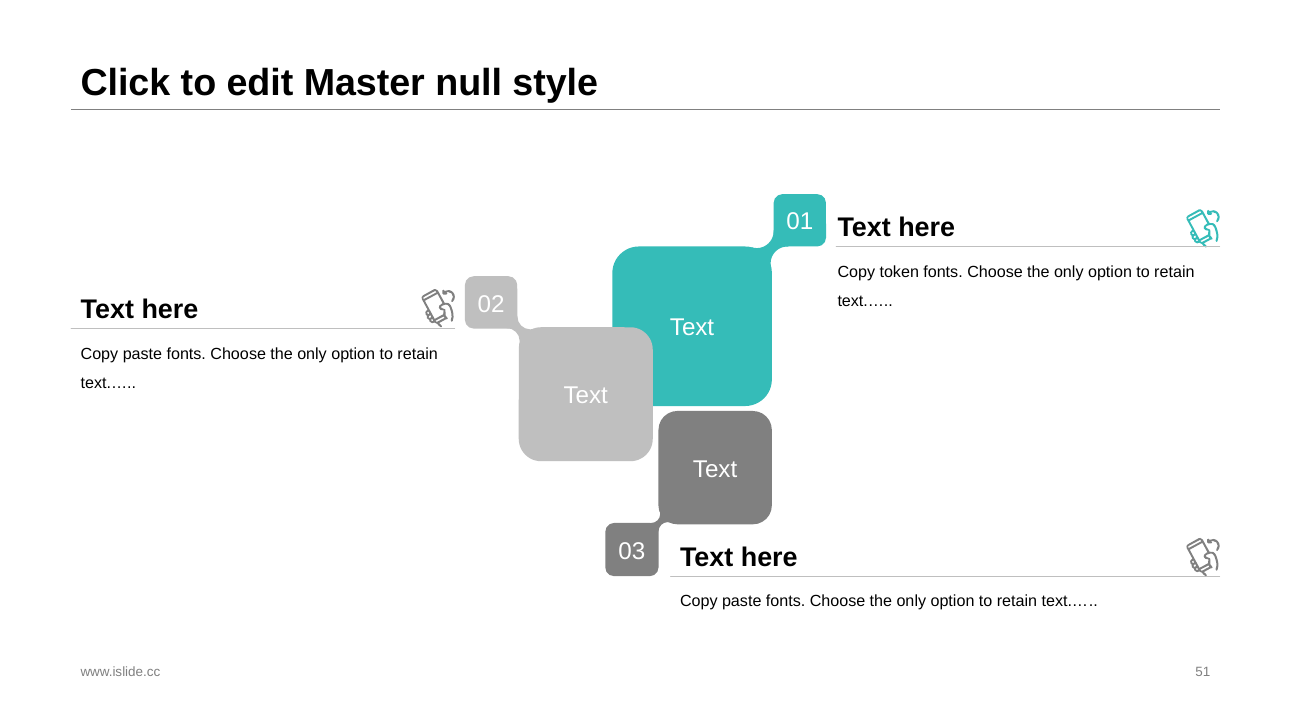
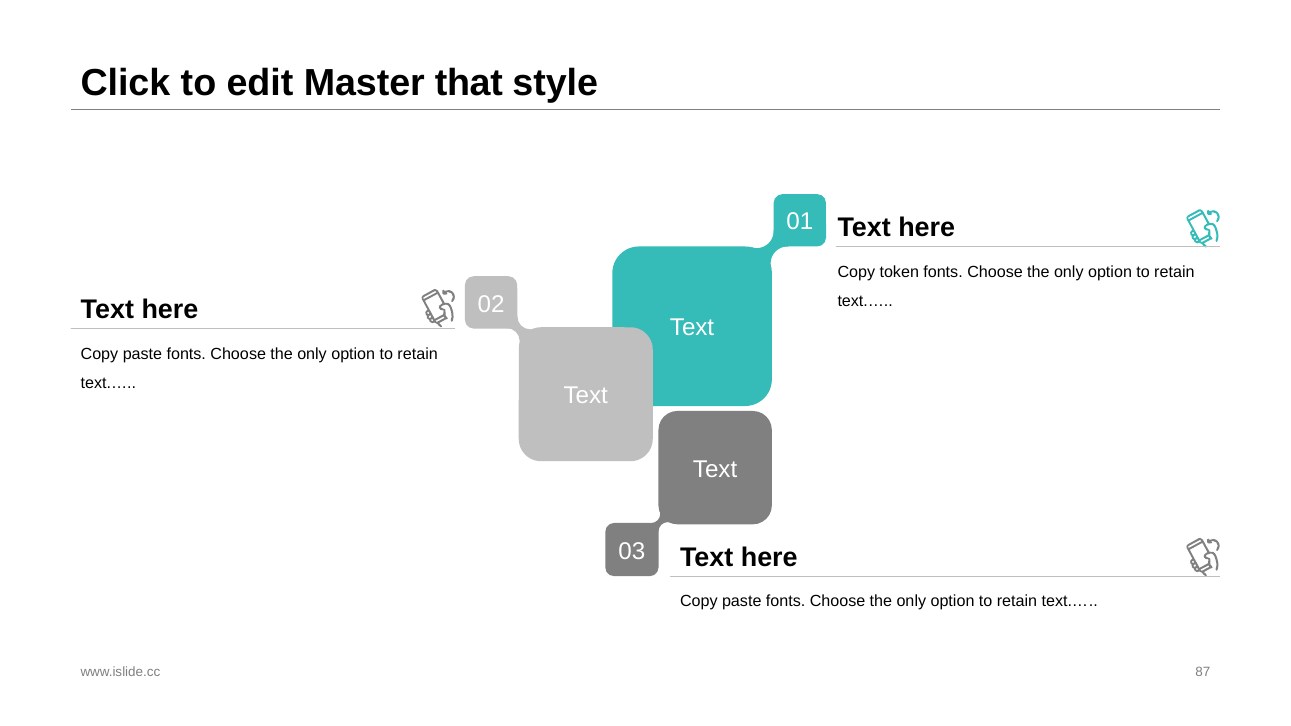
null: null -> that (469, 83)
51: 51 -> 87 (1203, 673)
